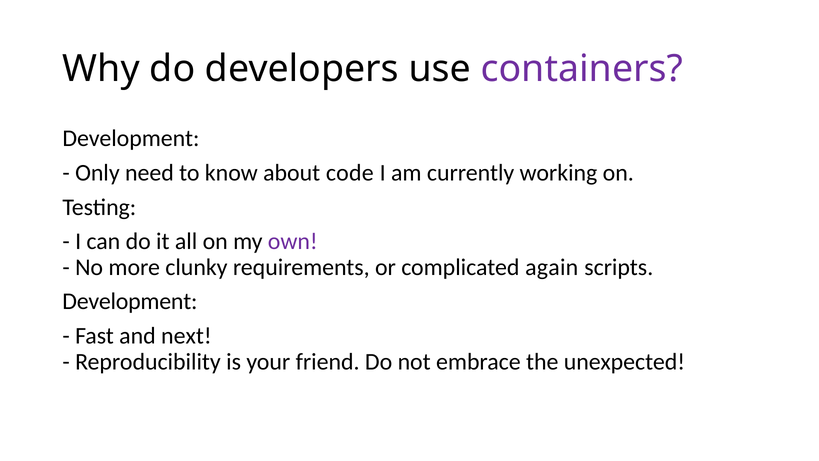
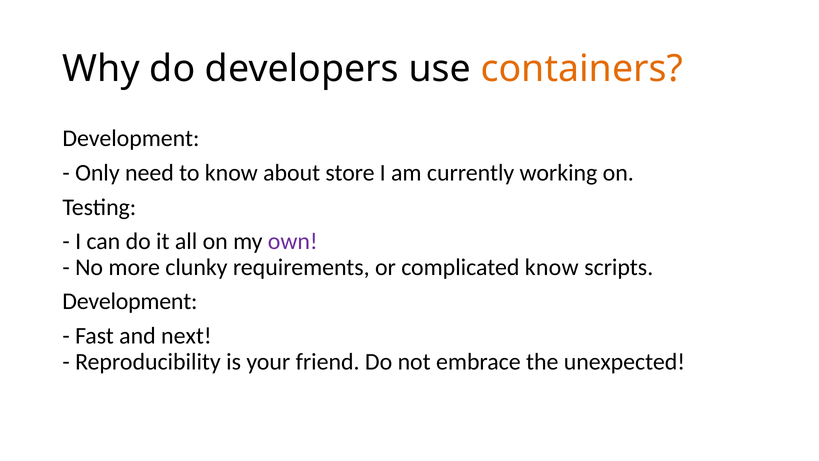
containers colour: purple -> orange (582, 69)
code: code -> store (350, 173)
complicated again: again -> know (552, 267)
